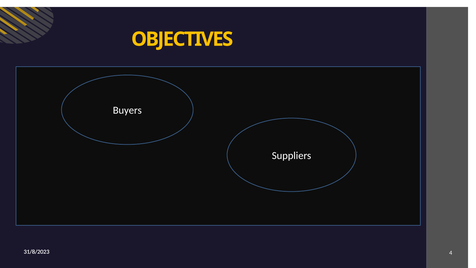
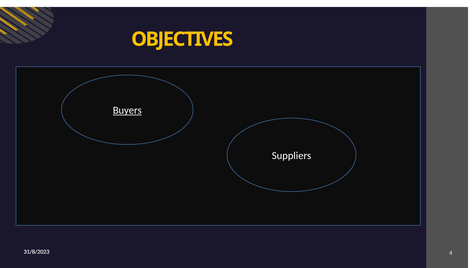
Buyers underline: none -> present (127, 110)
